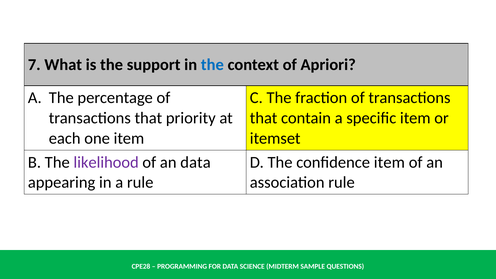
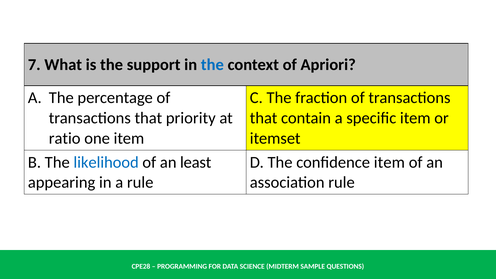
each: each -> ratio (65, 138)
likelihood colour: purple -> blue (106, 162)
an data: data -> least (196, 162)
